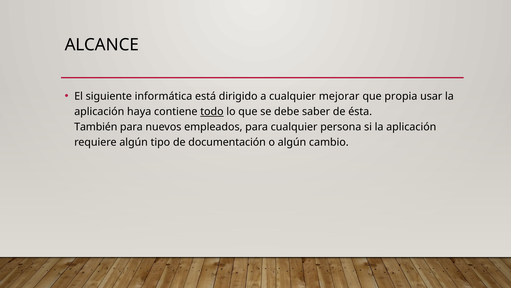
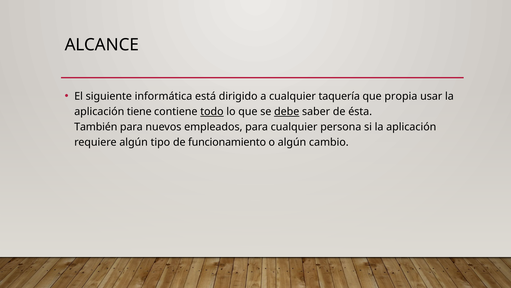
mejorar: mejorar -> taquería (339, 96)
haya: haya -> tiene (139, 111)
debe underline: none -> present (287, 111)
documentación: documentación -> funcionamiento (227, 142)
